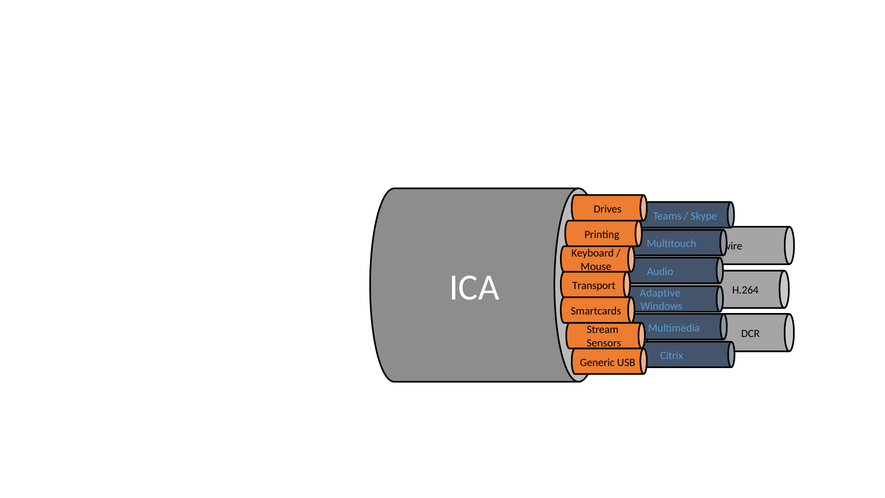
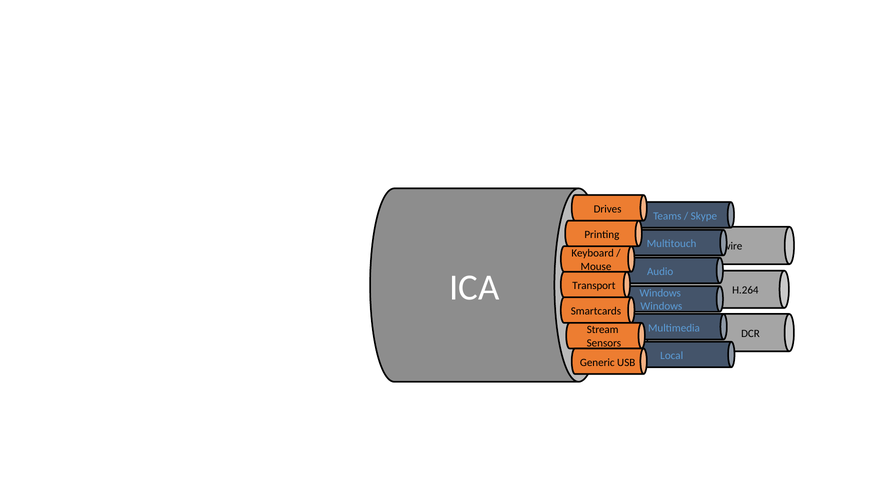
Adaptive: Adaptive -> Windows (660, 293)
Citrix: Citrix -> Local (672, 356)
